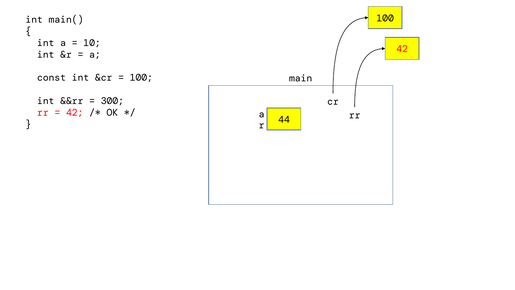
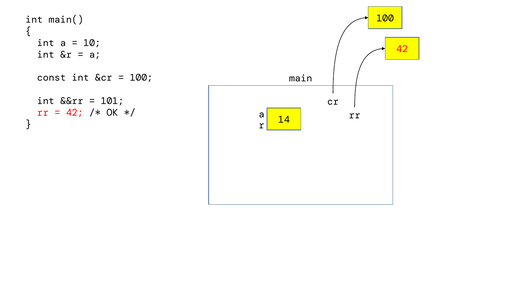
300: 300 -> 101 (112, 101)
44: 44 -> 14 (284, 120)
